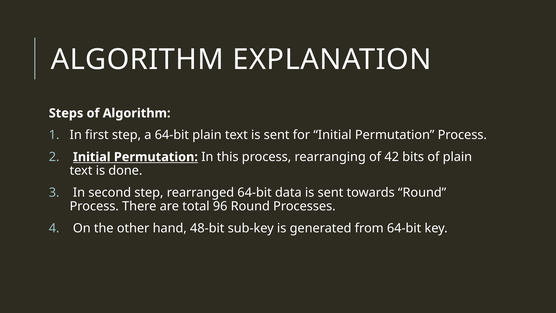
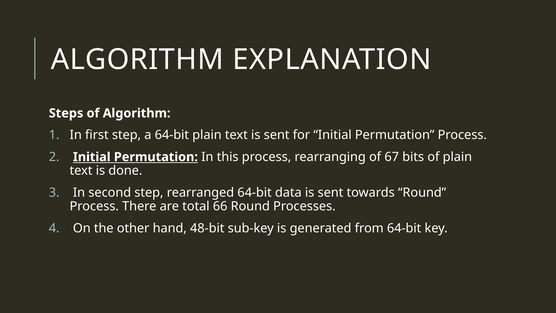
42: 42 -> 67 (392, 157)
96: 96 -> 66 (220, 206)
